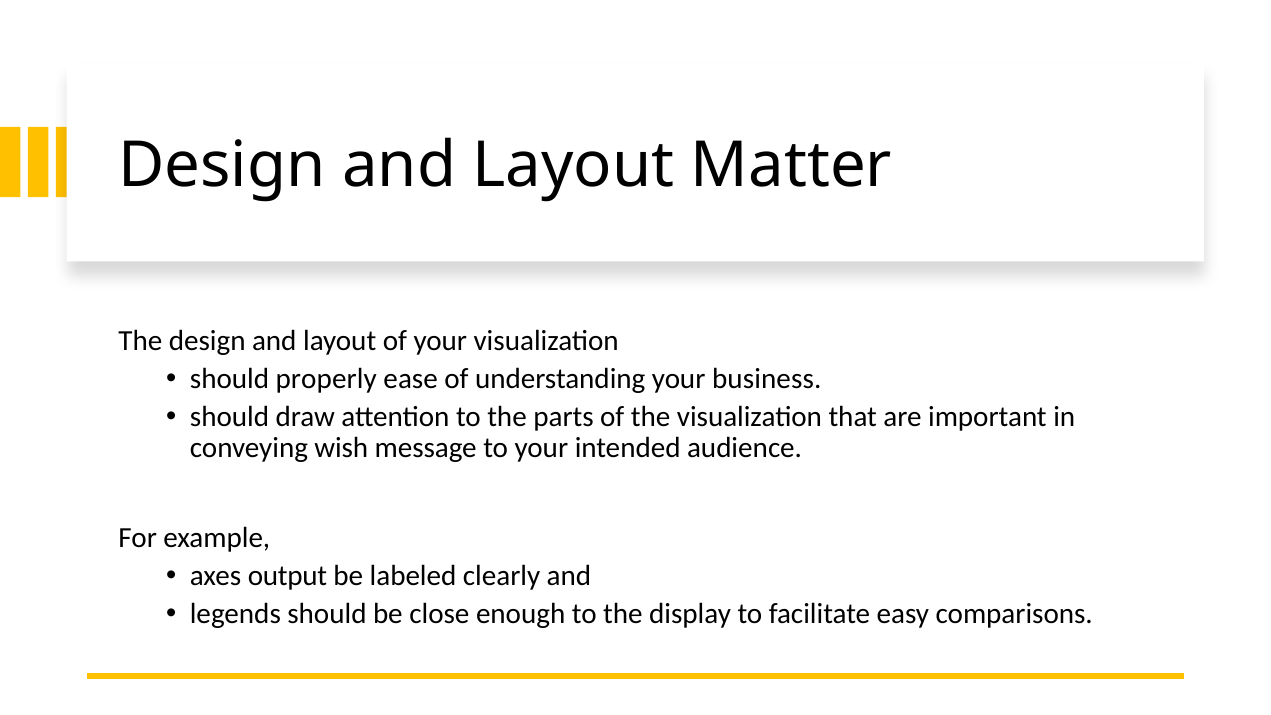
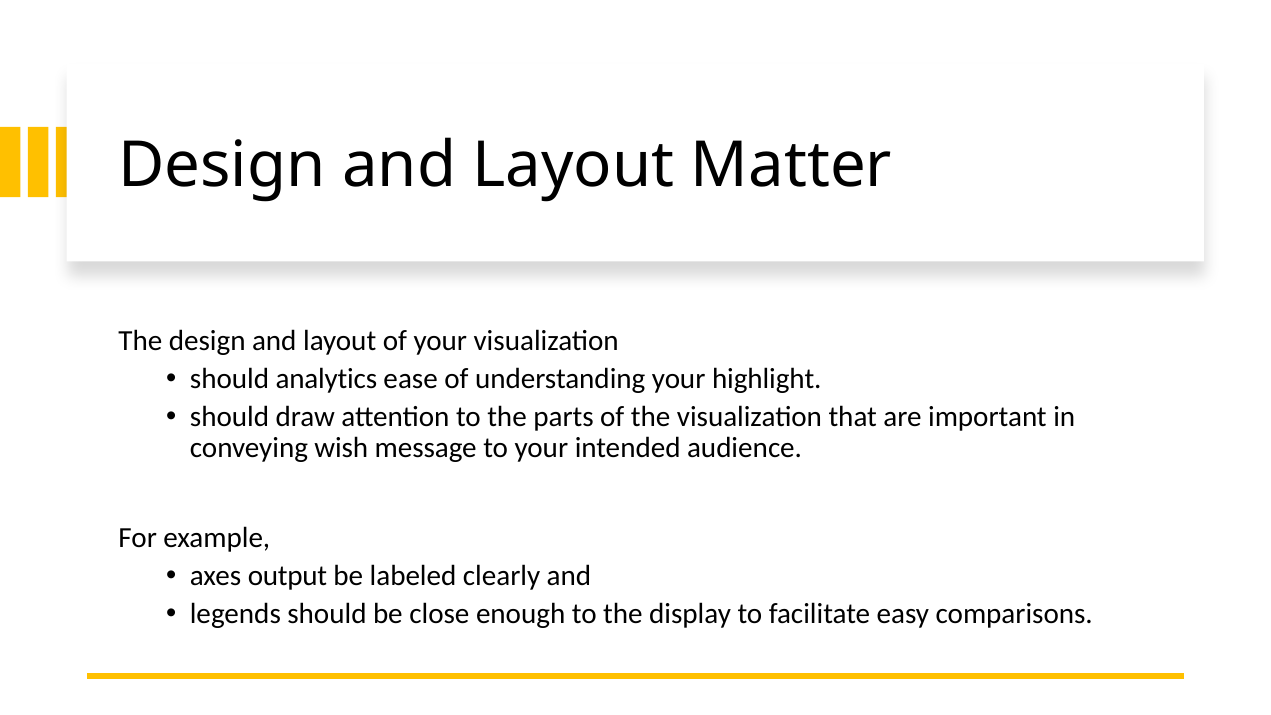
properly: properly -> analytics (326, 379)
business: business -> highlight (767, 379)
